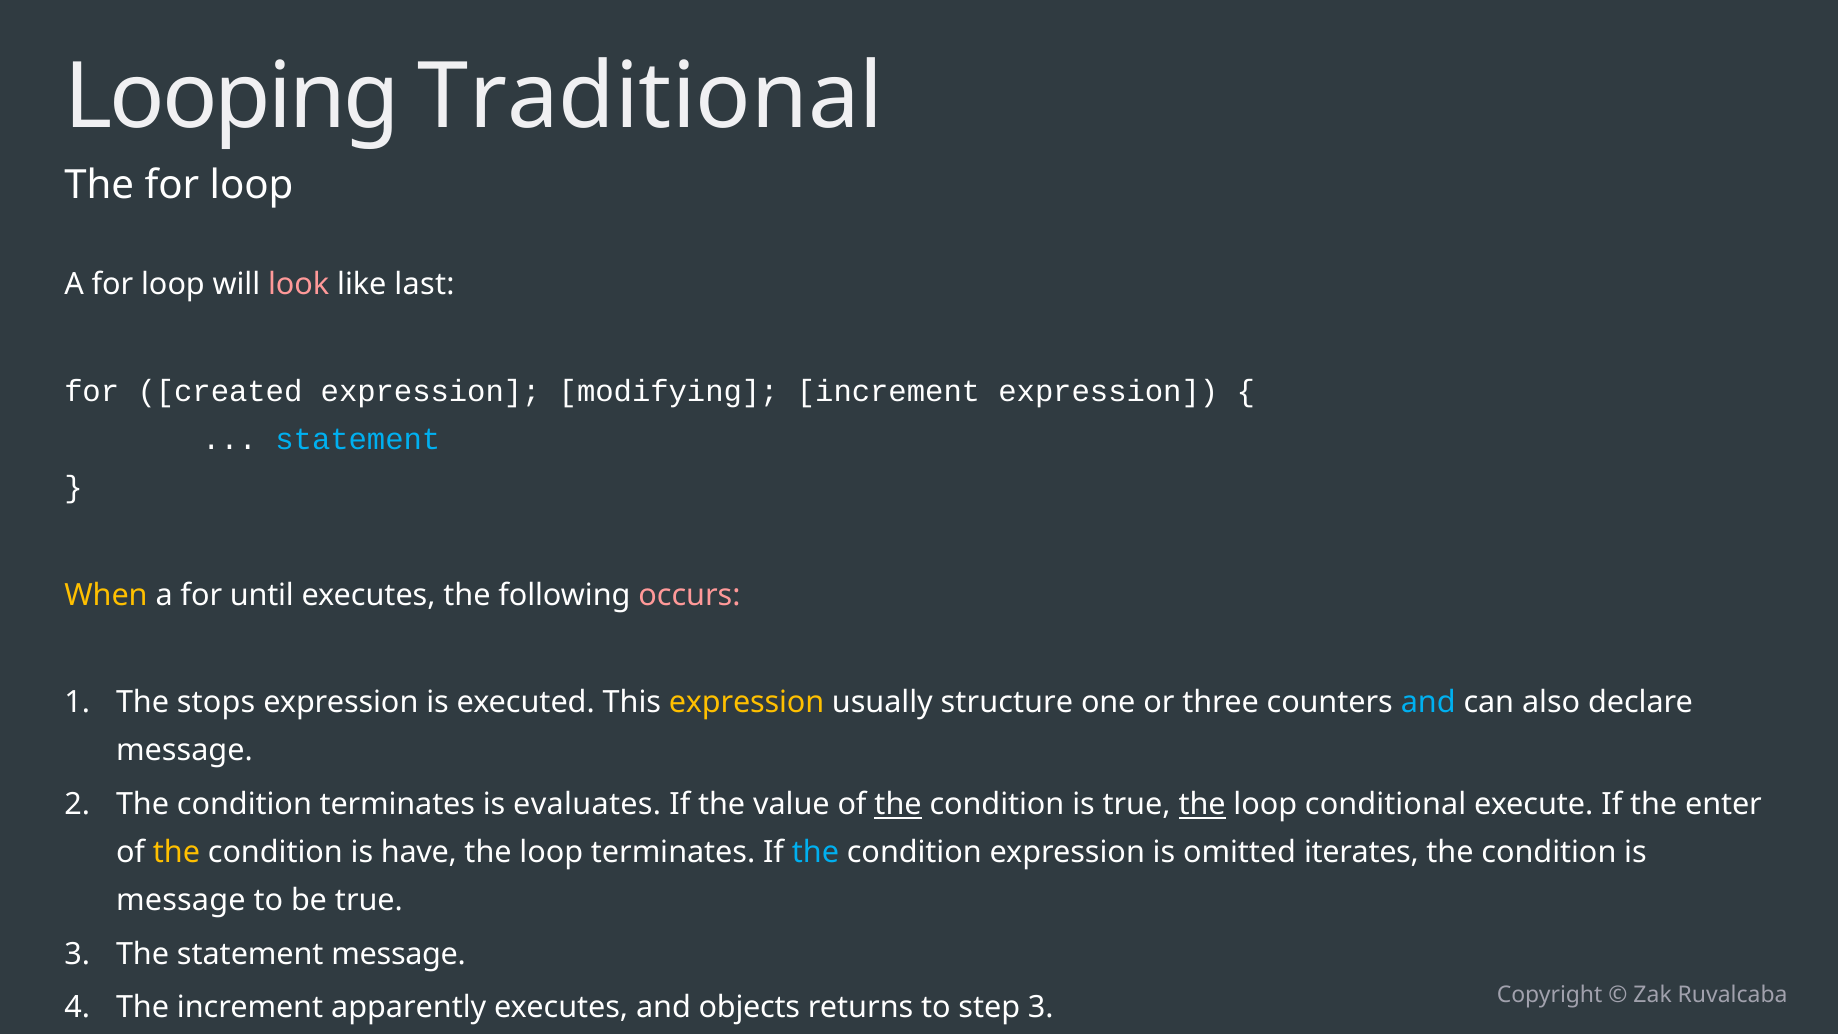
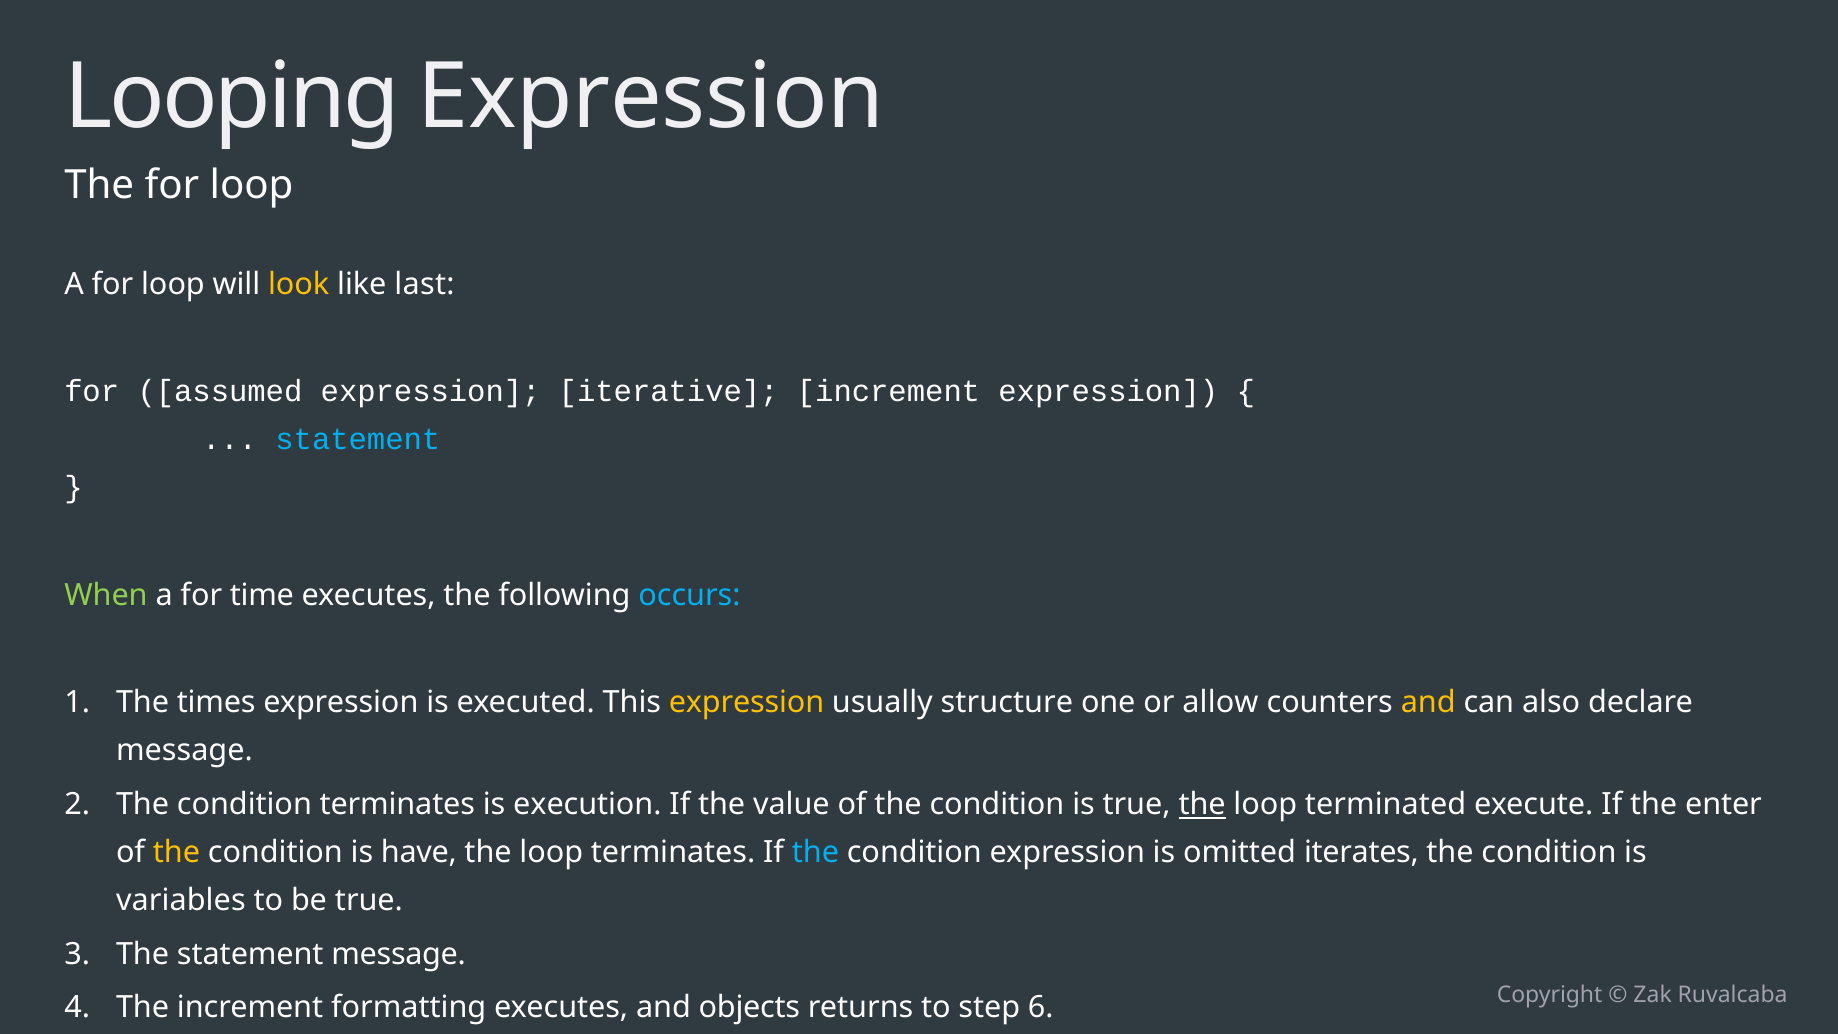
Looping Traditional: Traditional -> Expression (651, 97)
look colour: pink -> yellow (299, 284)
created: created -> assumed (220, 392)
modifying: modifying -> iterative (669, 392)
When colour: yellow -> light green (106, 595)
until: until -> time (262, 595)
occurs colour: pink -> light blue (689, 595)
stops: stops -> times (216, 703)
three: three -> allow (1220, 703)
and colour: light blue -> yellow (1428, 703)
evaluates: evaluates -> execution (587, 804)
the underline: present -> none (898, 804)
conditional: conditional -> terminated (1386, 804)
message: message -> variables (181, 900)
apparently: apparently -> formatting (409, 1008)
step 3: 3 -> 6 (1041, 1008)
